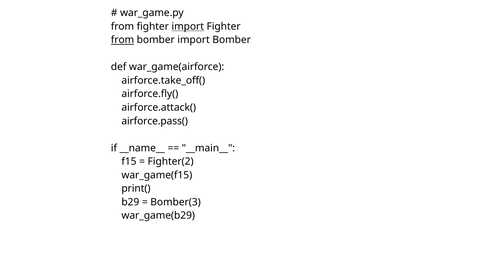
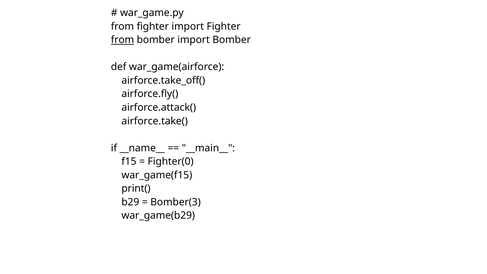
import underline: present -> none (188, 26)
airforce.pass(: airforce.pass( -> airforce.take( (155, 121)
Fighter(2: Fighter(2 -> Fighter(0 (171, 161)
